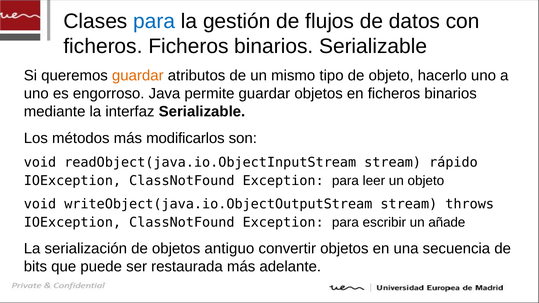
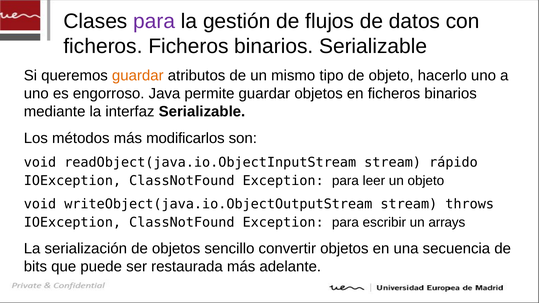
para colour: blue -> purple (154, 21)
añade: añade -> arrays (447, 223)
antiguo: antiguo -> sencillo (229, 249)
